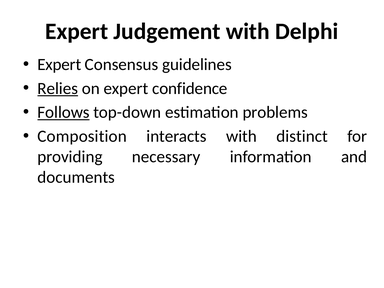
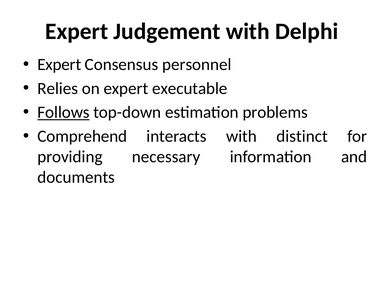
guidelines: guidelines -> personnel (197, 65)
Relies underline: present -> none (58, 88)
confidence: confidence -> executable (190, 88)
Composition: Composition -> Comprehend (82, 136)
